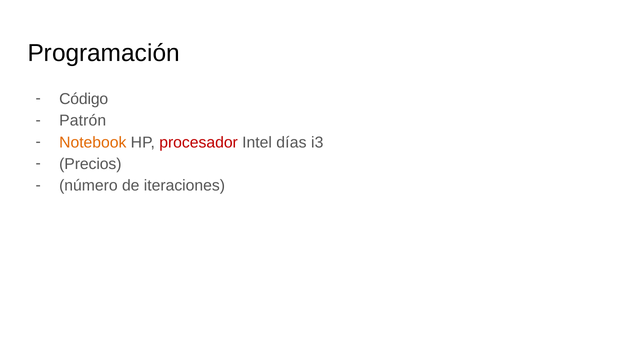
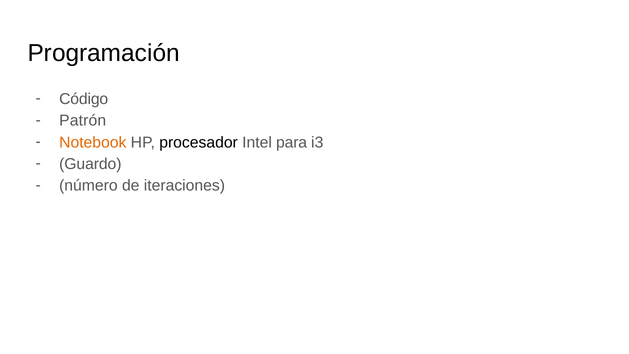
procesador colour: red -> black (199, 142)
días: días -> para (292, 142)
Precios: Precios -> Guardo (90, 164)
